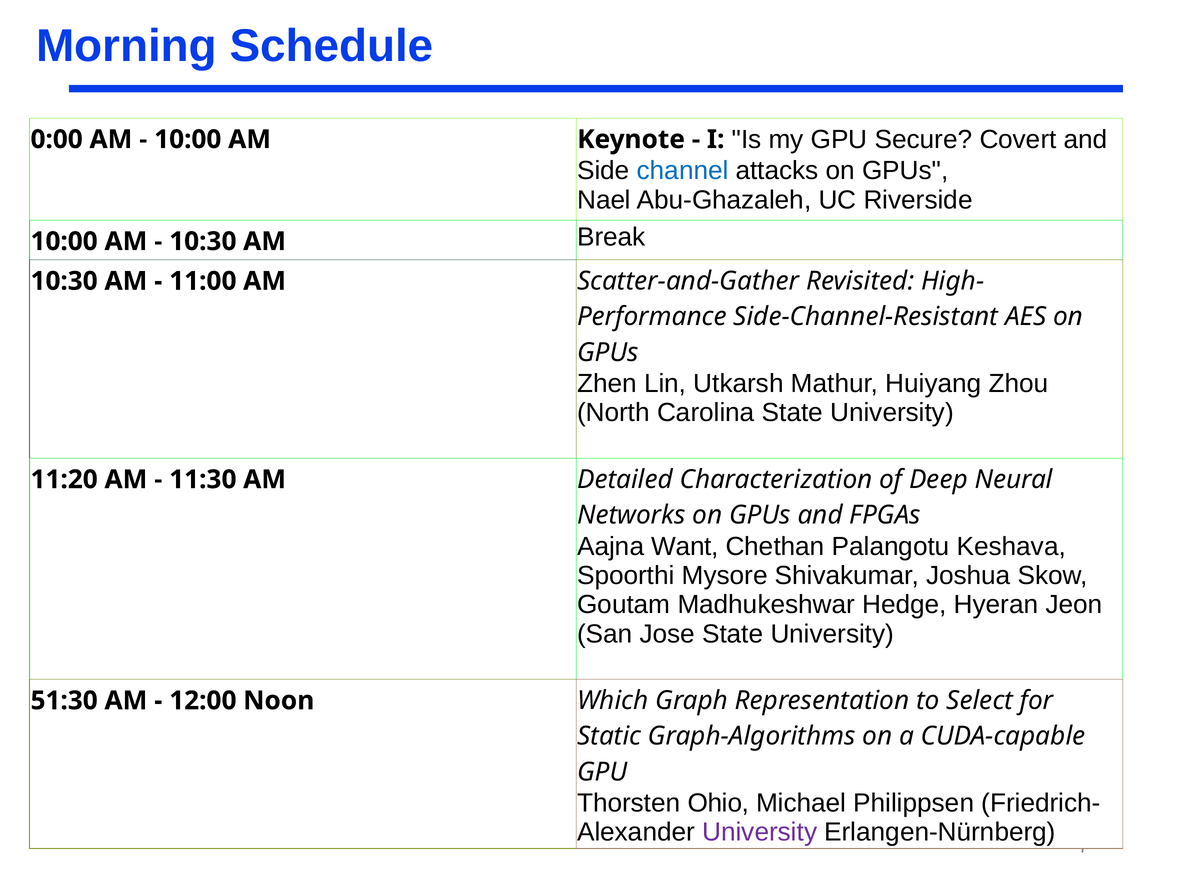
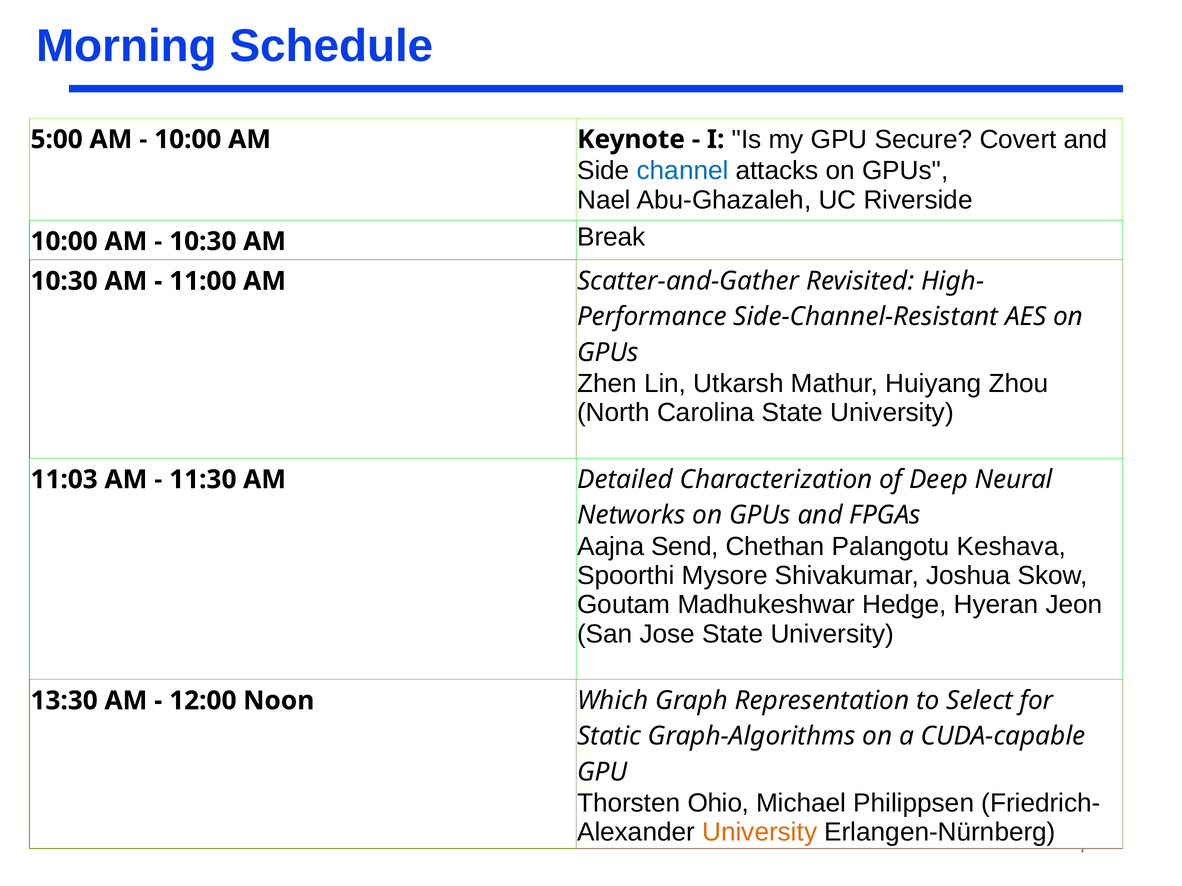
0:00: 0:00 -> 5:00 (57, 140)
11:20: 11:20 -> 11:03 (64, 480)
Want: Want -> Send (685, 547)
51:30: 51:30 -> 13:30 (64, 701)
University colour: purple -> orange (760, 833)
